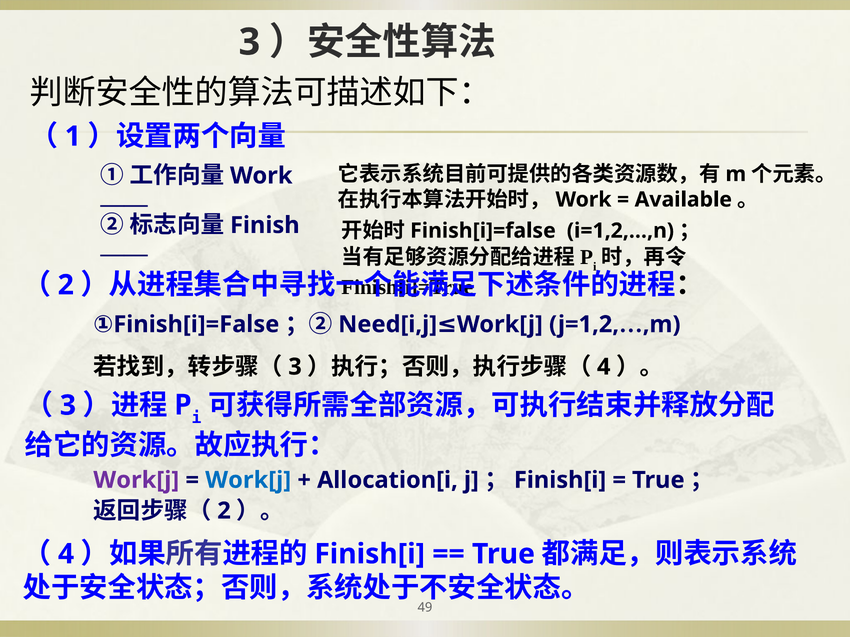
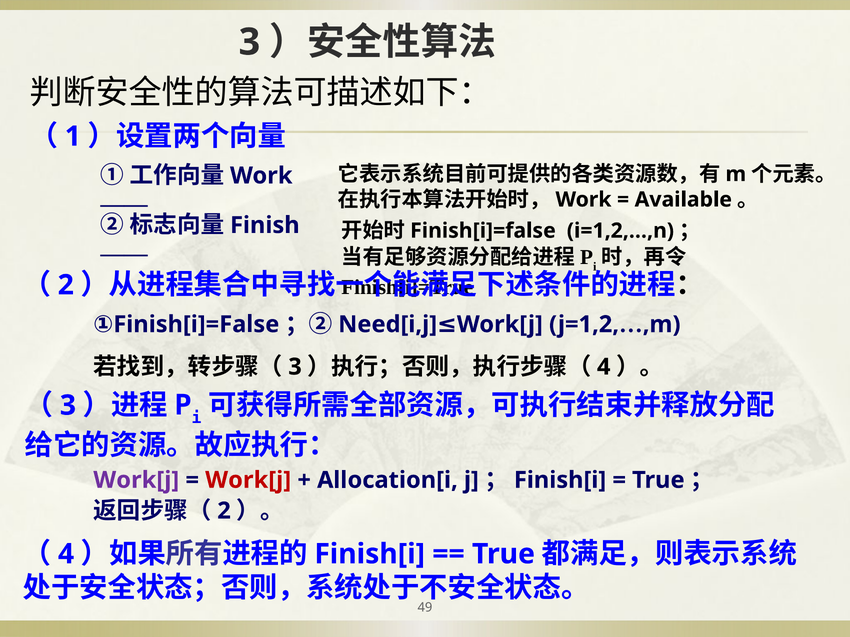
Work[j colour: blue -> red (248, 480)
